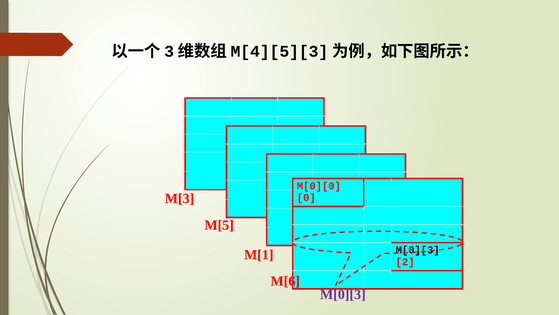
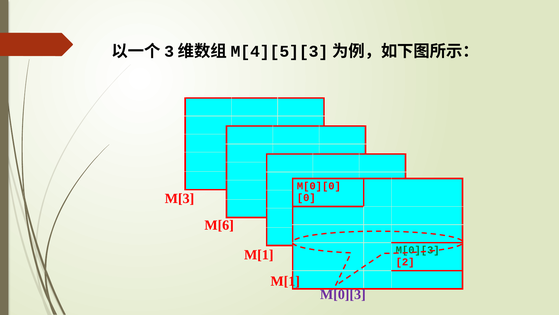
M[5: M[5 -> M[6 (219, 225)
M[0][3 colour: black -> green (418, 250)
M[6: M[6 -> M[1 (285, 281)
